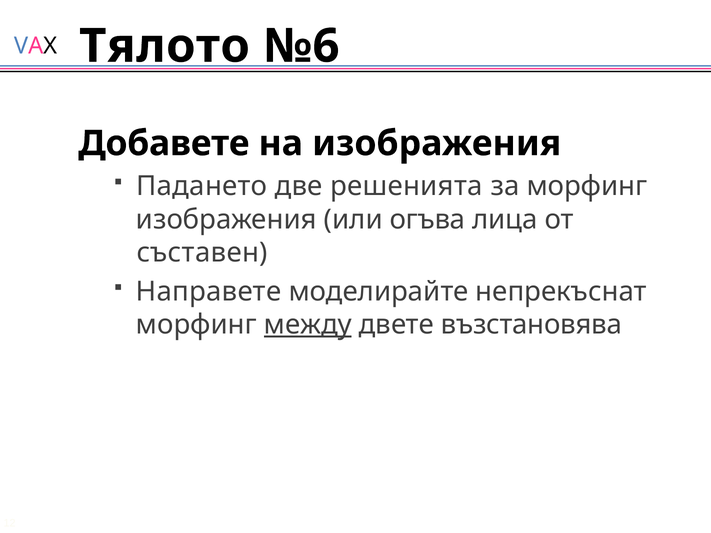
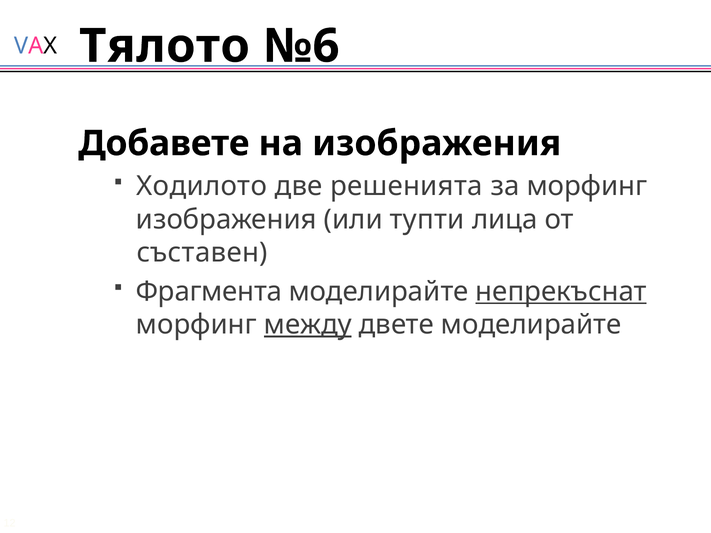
Падането: Падането -> Ходилото (202, 186)
огъва: огъва -> тупти (427, 220)
Направете: Направете -> Фрагмента (209, 292)
непрекъснат underline: none -> present (561, 292)
двете възстановява: възстановява -> моделирайте (531, 325)
